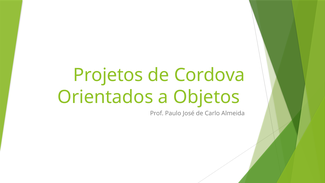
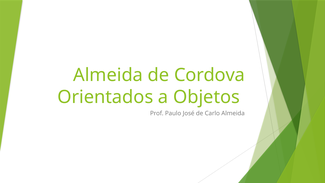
Projetos: Projetos -> Almeida (108, 75)
